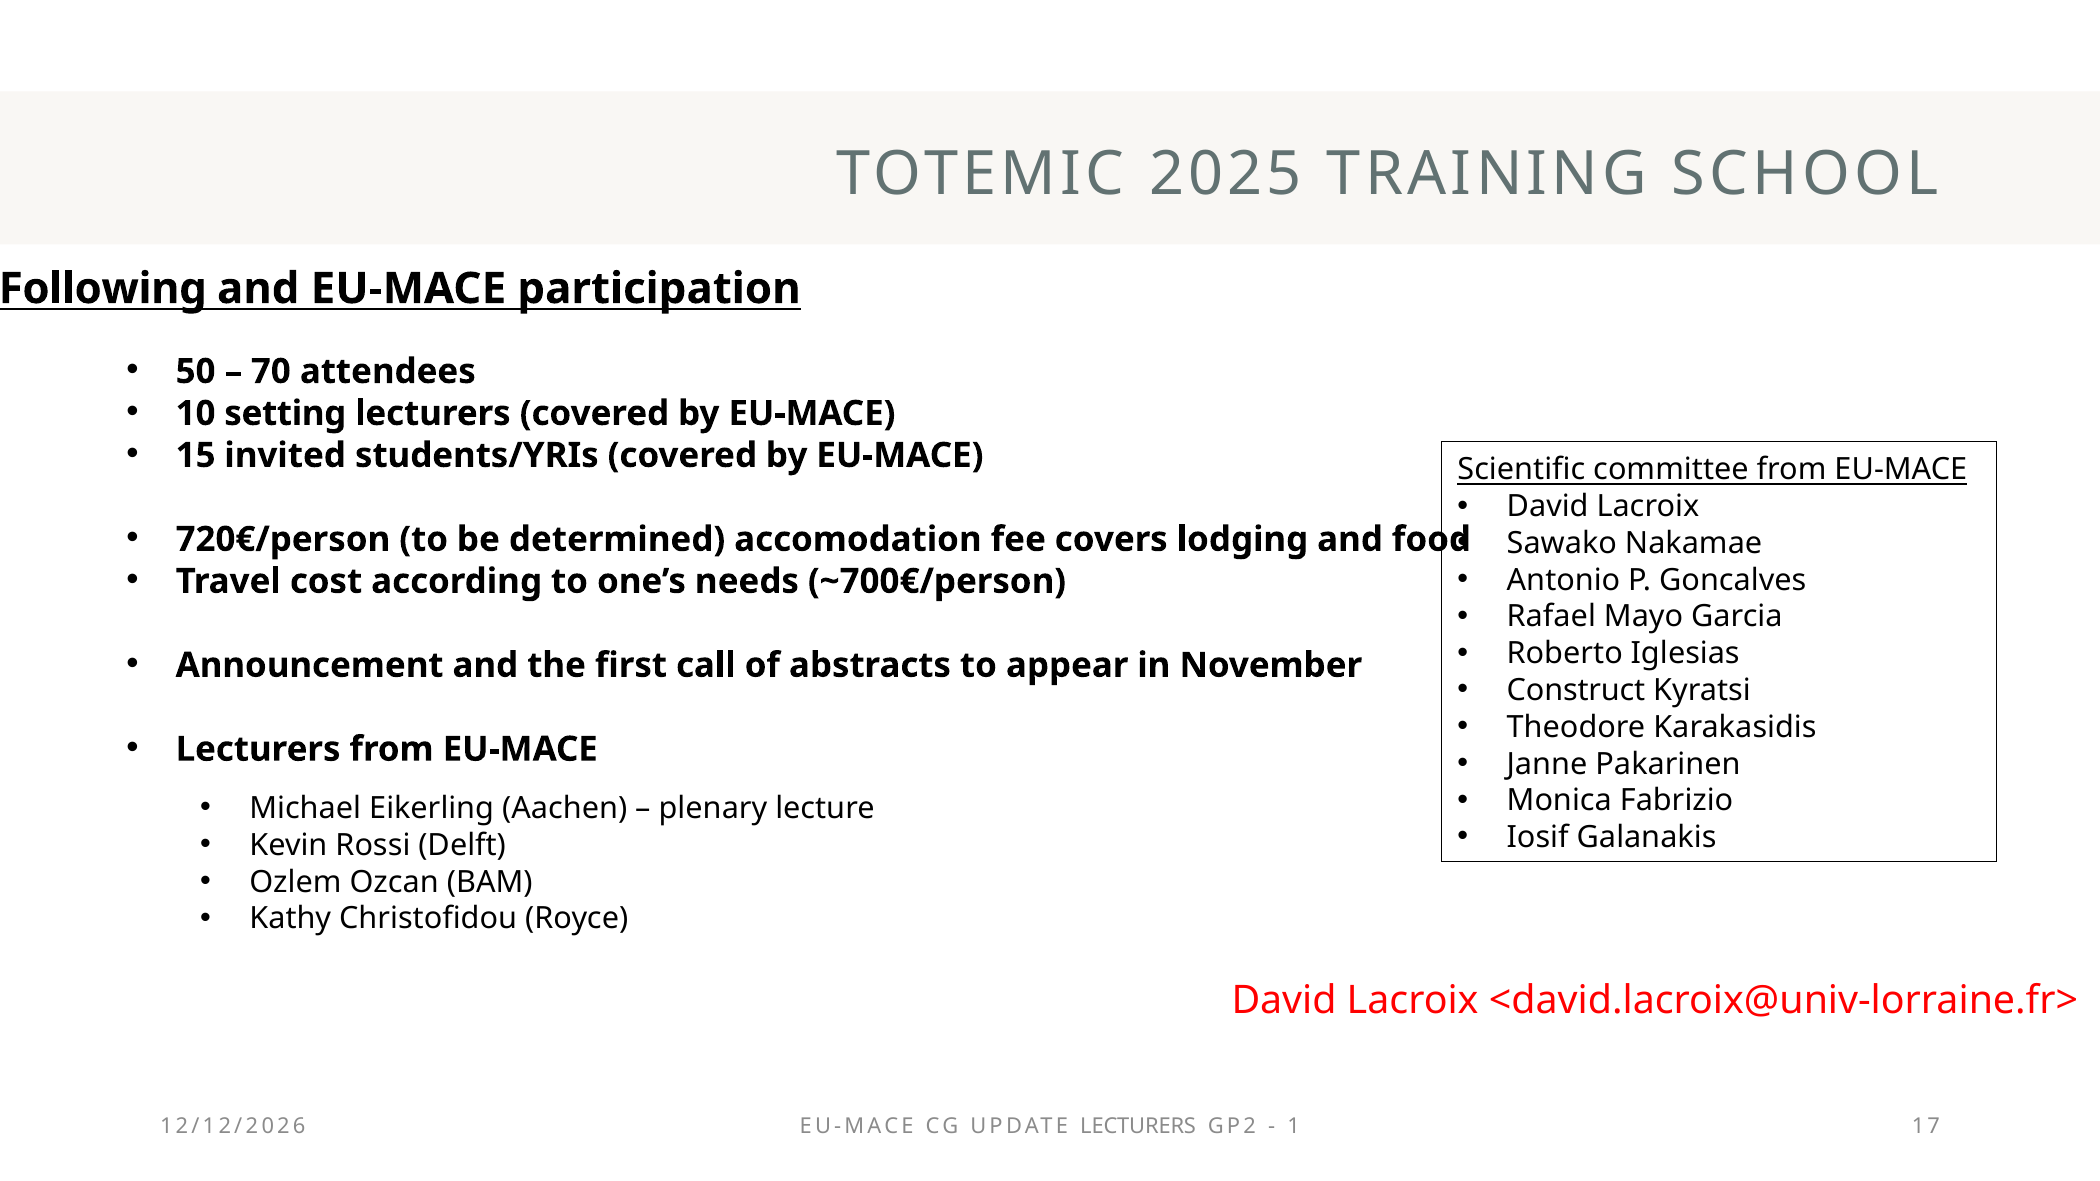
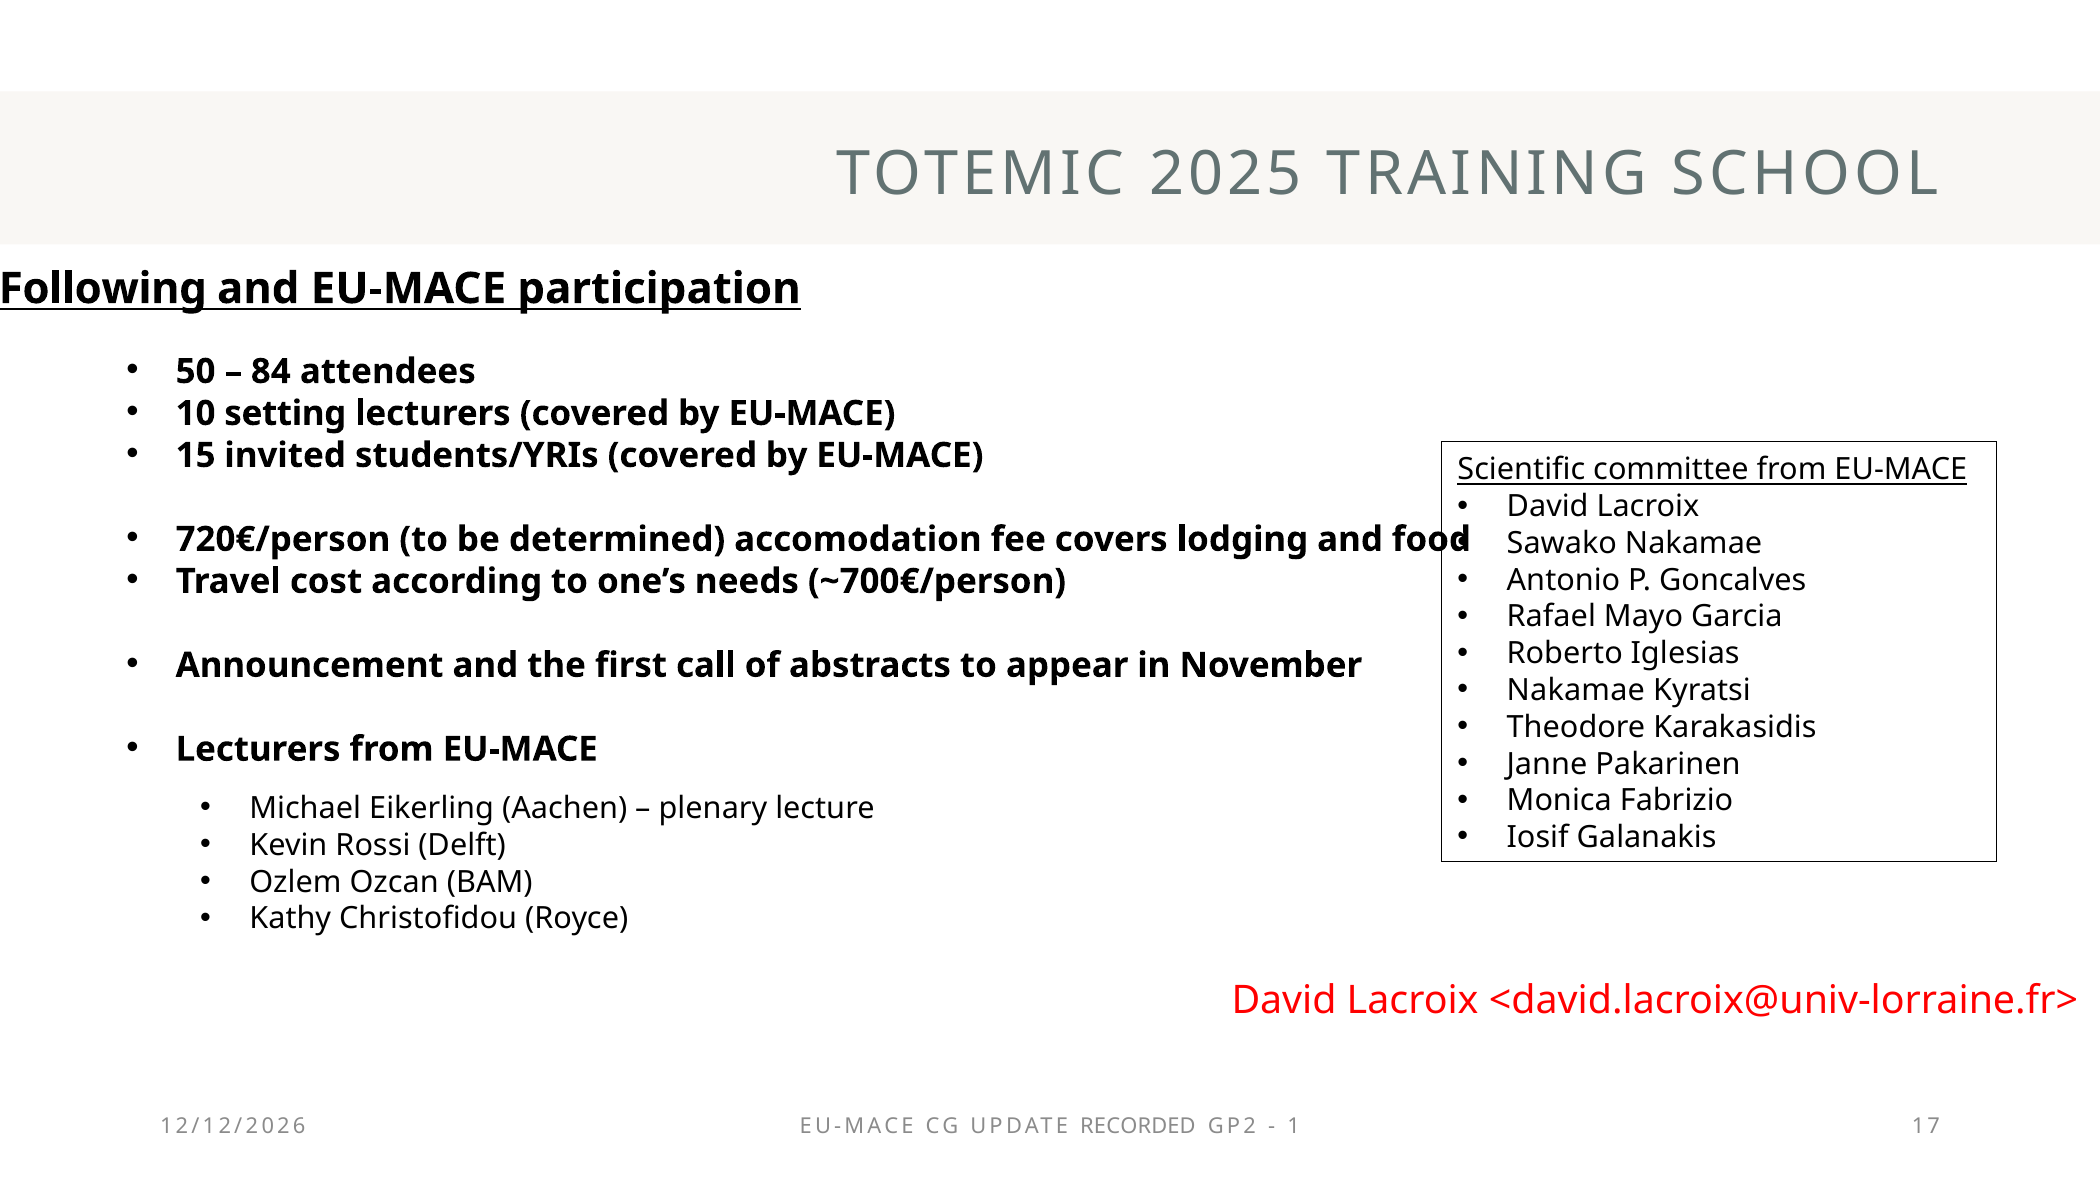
70: 70 -> 84 (271, 372)
Construct: Construct -> Nakamae (1576, 691)
UPDATE LECTURERS: LECTURERS -> RECORDED (1138, 1126)
